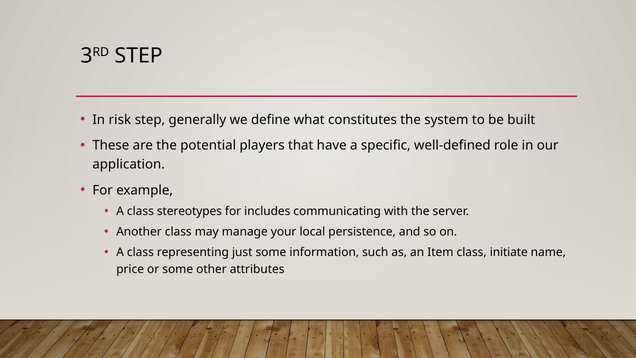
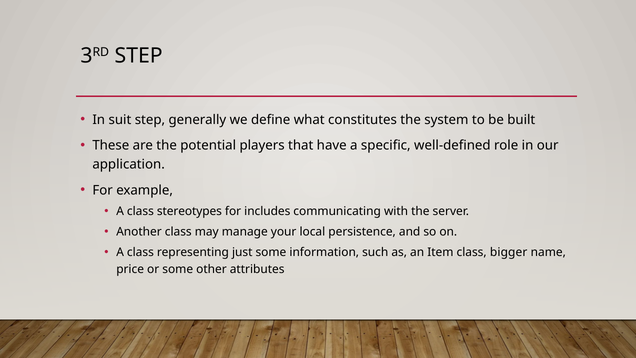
risk: risk -> suit (120, 120)
initiate: initiate -> bigger (509, 252)
